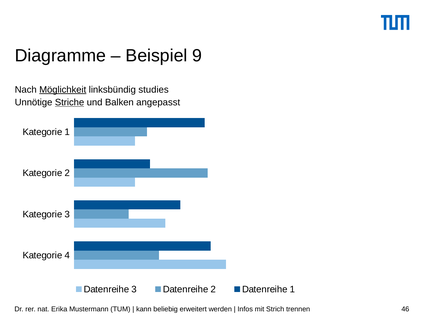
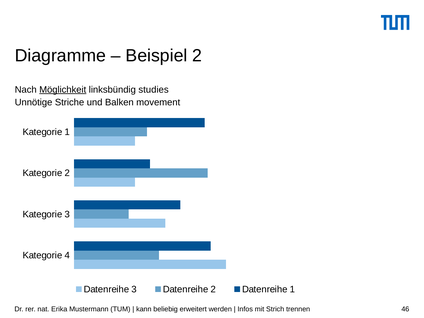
Beispiel 9: 9 -> 2 (197, 56)
Striche underline: present -> none (70, 102)
angepasst: angepasst -> movement (158, 102)
